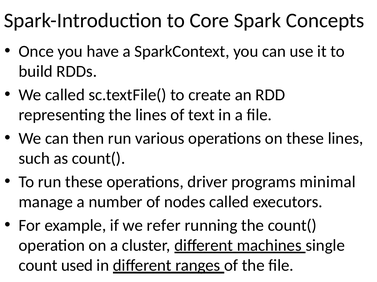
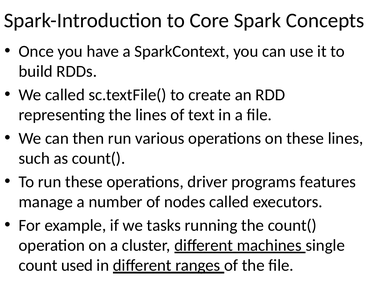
minimal: minimal -> features (328, 182)
refer: refer -> tasks (164, 226)
